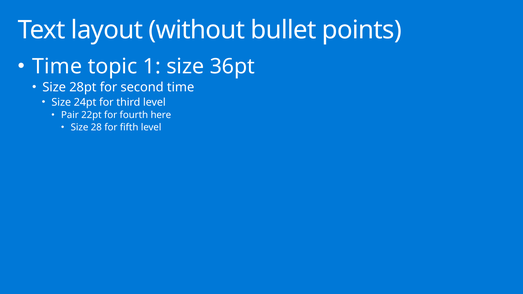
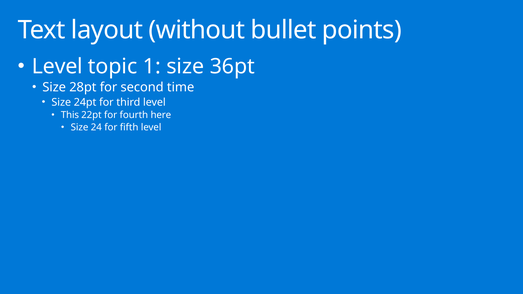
Time: Time -> Level (57, 66)
Pair: Pair -> This (70, 115)
28: 28 -> 24 (96, 127)
